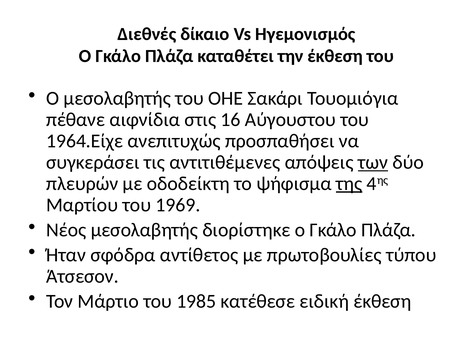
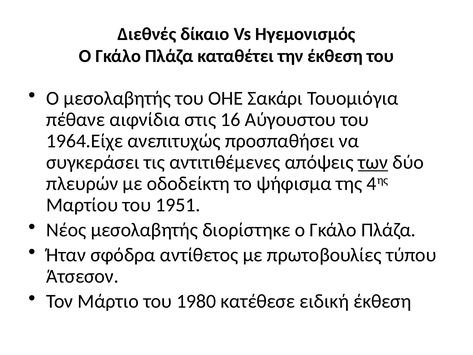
της underline: present -> none (349, 183)
1969: 1969 -> 1951 (178, 205)
1985: 1985 -> 1980 (196, 301)
